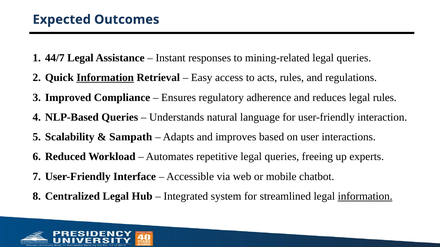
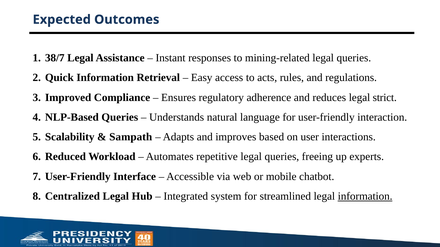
44/7: 44/7 -> 38/7 (55, 58)
Information underline: present -> none (105, 78)
legal rules: rules -> strict (385, 98)
